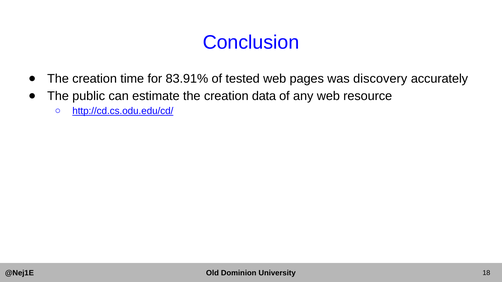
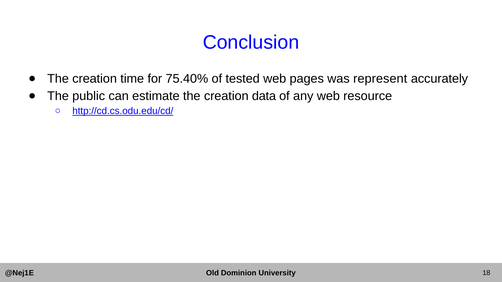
83.91%: 83.91% -> 75.40% (187, 79)
discovery: discovery -> represent (380, 79)
